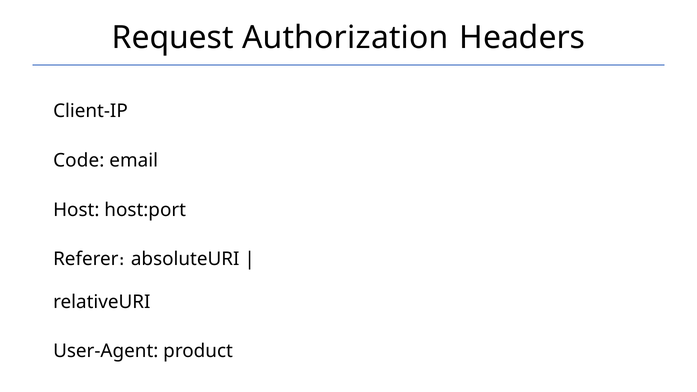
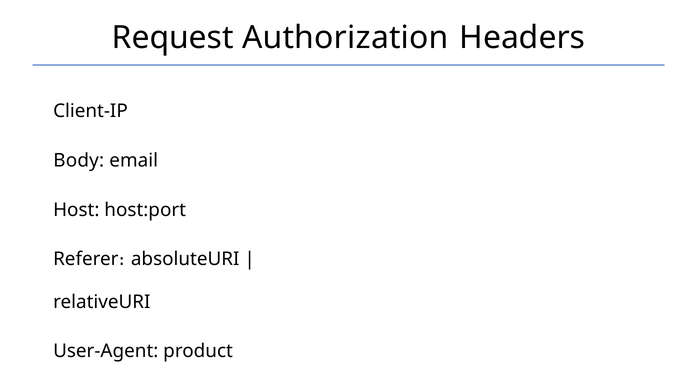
Code: Code -> Body (79, 160)
